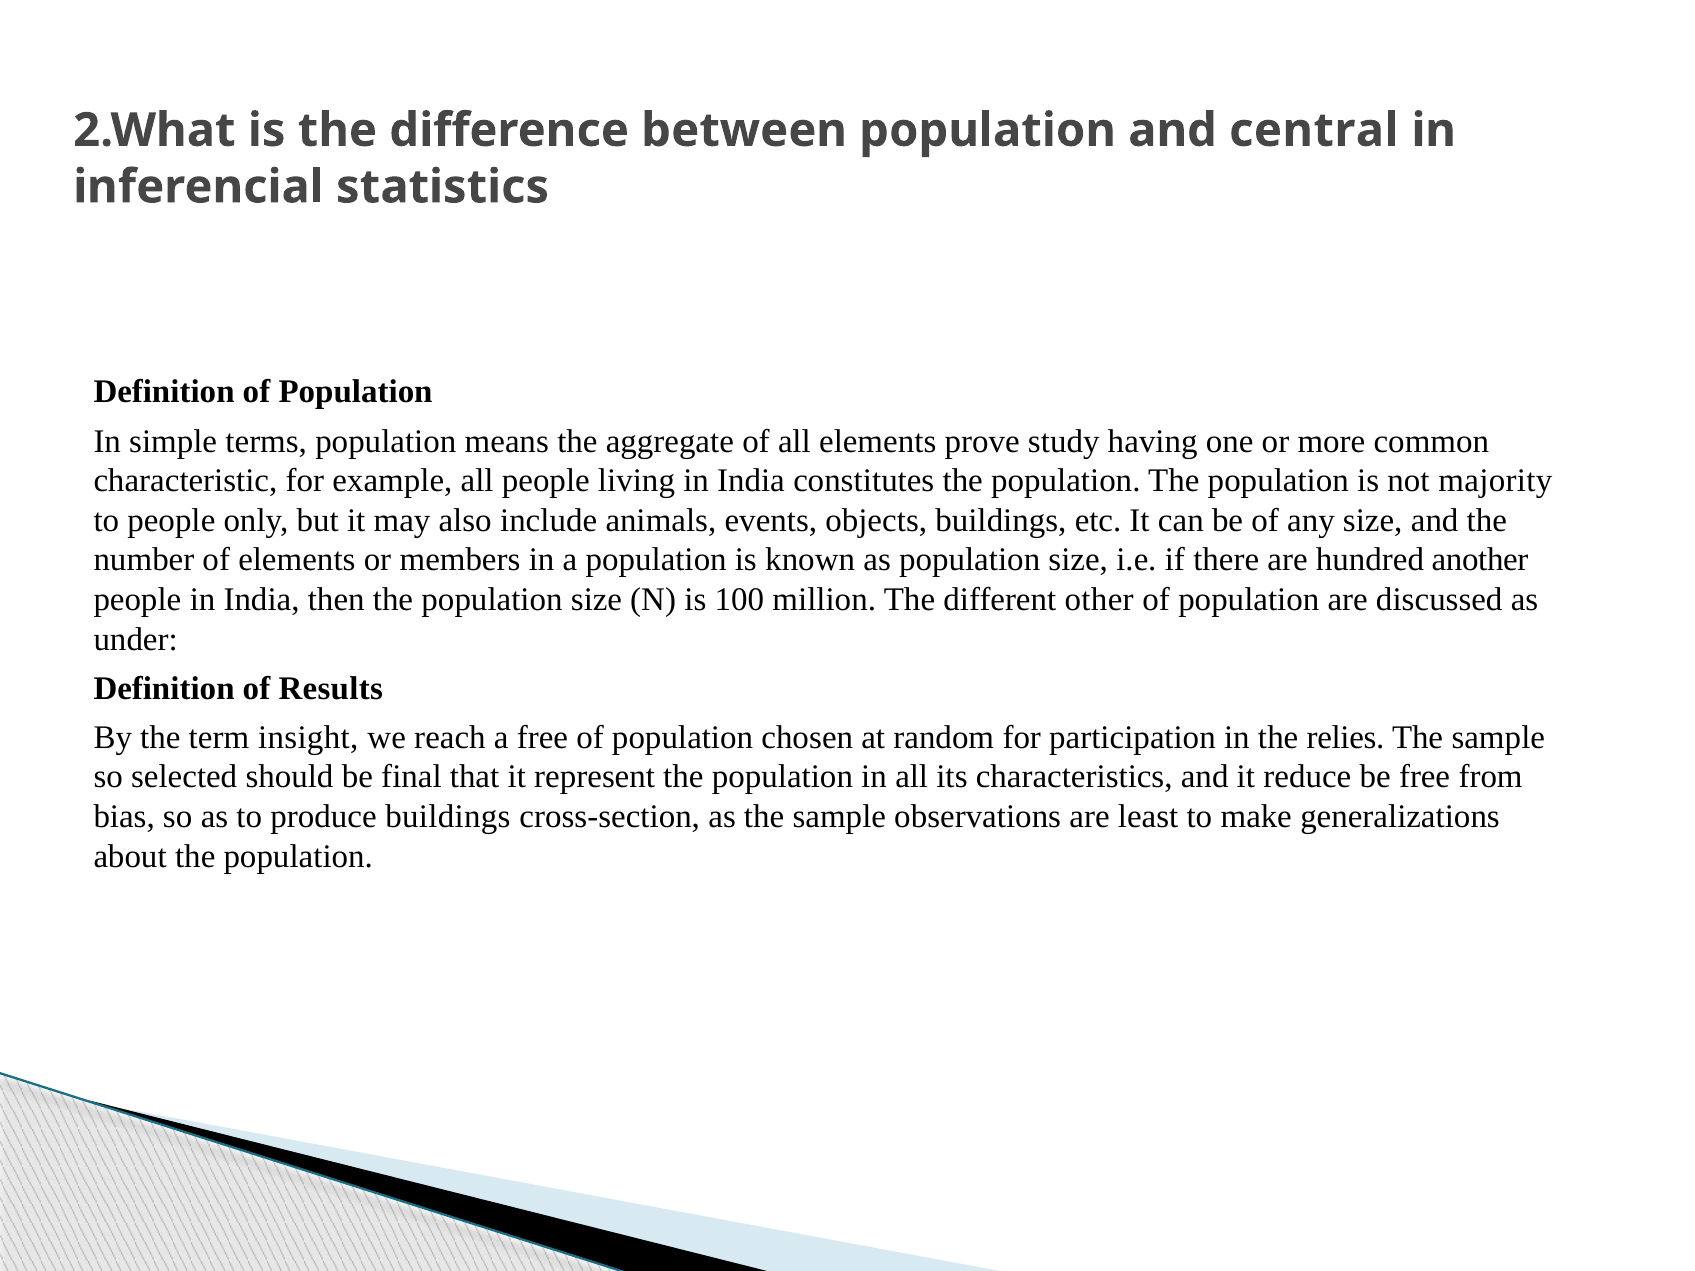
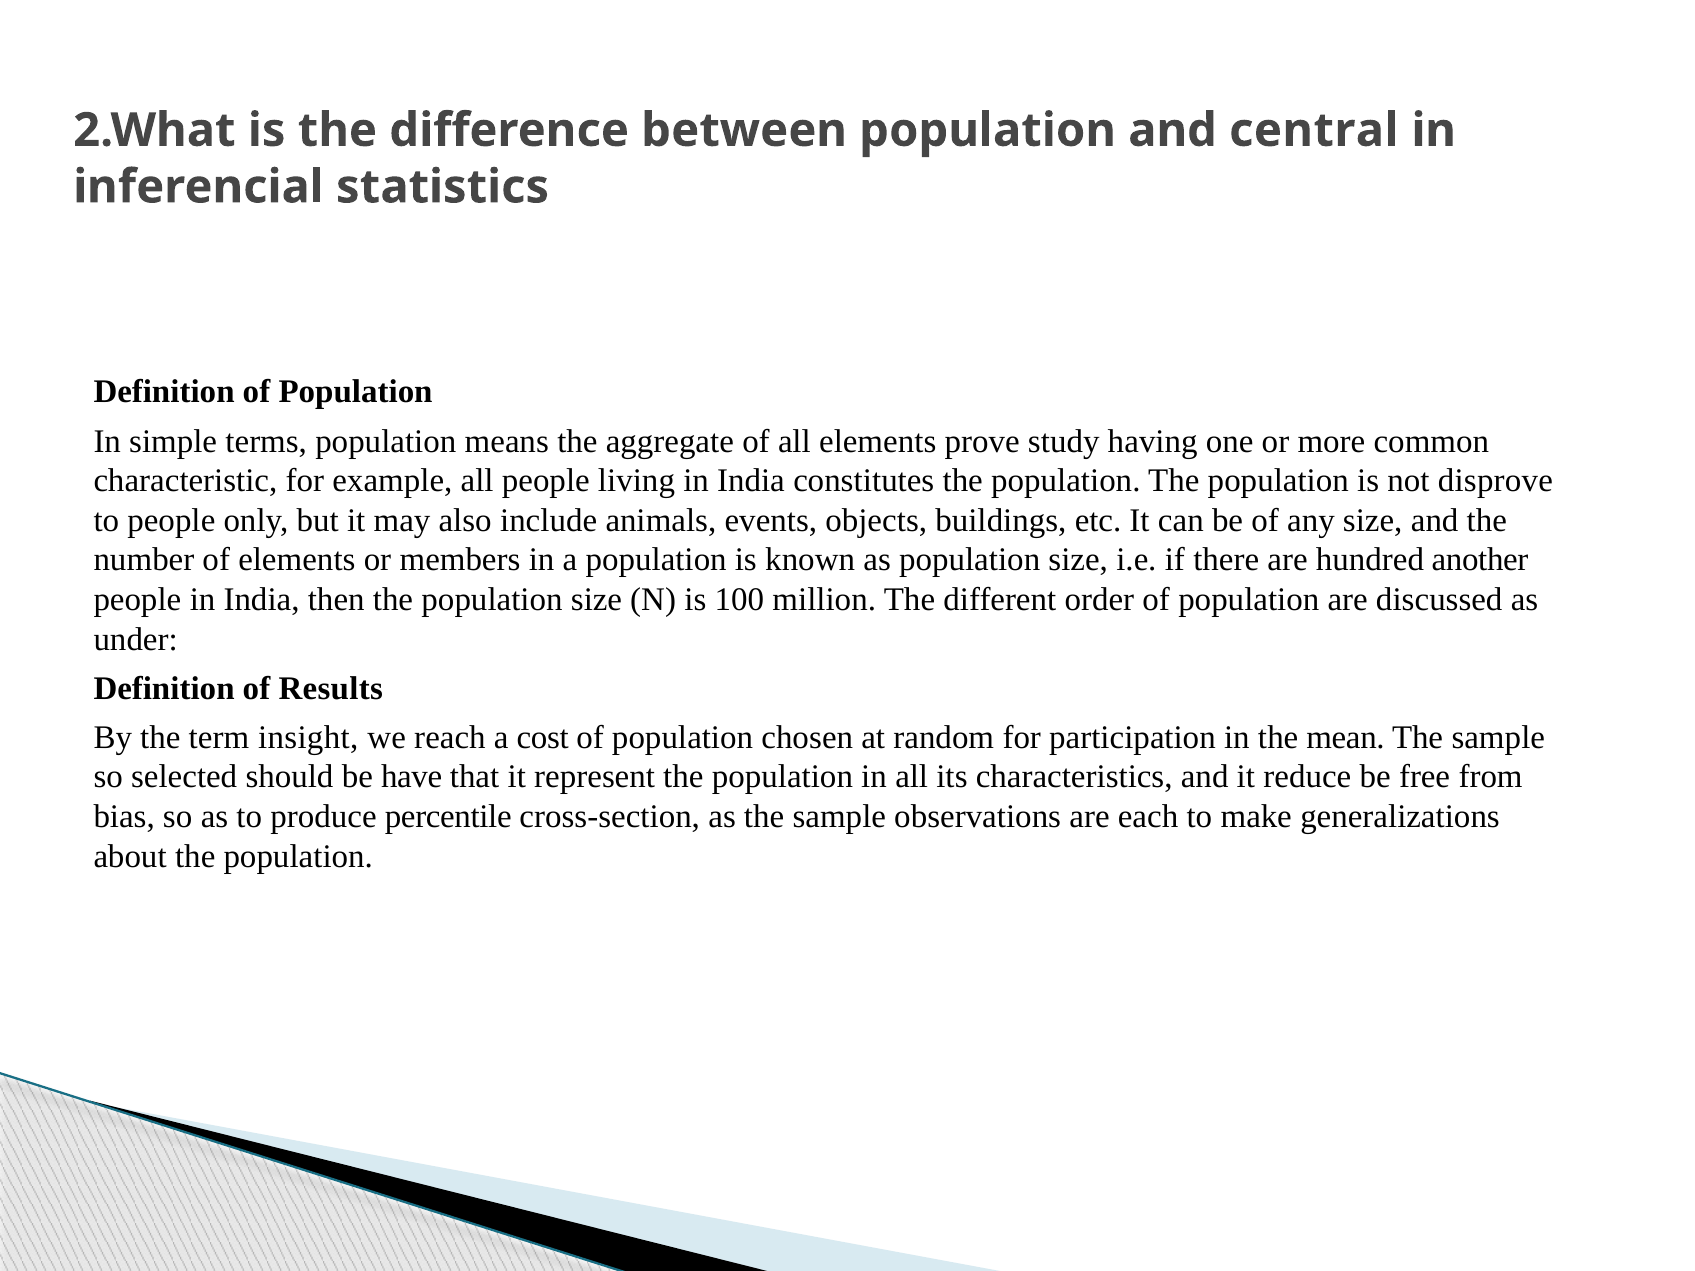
majority: majority -> disprove (1495, 481)
other: other -> order (1099, 600)
a free: free -> cost (543, 738)
relies: relies -> mean (1346, 738)
final: final -> have (412, 777)
produce buildings: buildings -> percentile (448, 817)
least: least -> each (1148, 817)
